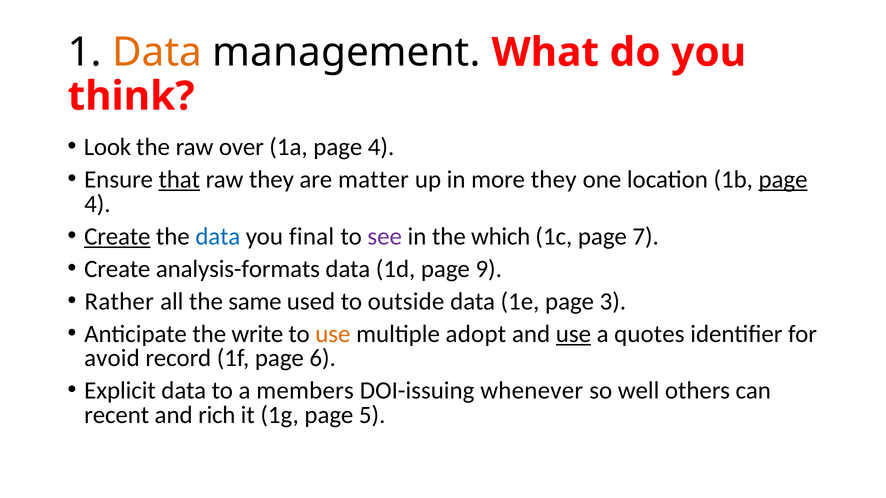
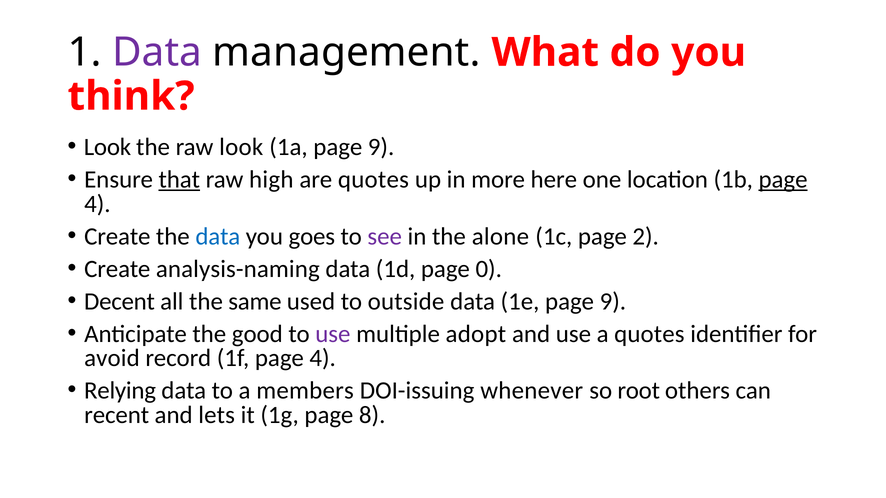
Data colour: orange -> purple (157, 53)
raw over: over -> look (241, 147)
1a page 4: 4 -> 9 (381, 147)
raw they: they -> high (271, 180)
are matter: matter -> quotes (373, 180)
more they: they -> here (554, 180)
Create underline: present -> none (117, 236)
final: final -> goes (312, 236)
which: which -> alone (500, 236)
7: 7 -> 2 (646, 236)
analysis-formats: analysis-formats -> analysis-naming (238, 269)
9: 9 -> 0 (489, 269)
Rather: Rather -> Decent (119, 302)
1e page 3: 3 -> 9 (613, 302)
write: write -> good (257, 334)
use colour: orange -> purple (333, 334)
use underline: present -> none (573, 334)
1f page 6: 6 -> 4 (323, 358)
Explicit: Explicit -> Relying (120, 391)
well: well -> root (639, 391)
rich: rich -> lets (217, 415)
5: 5 -> 8 (372, 415)
